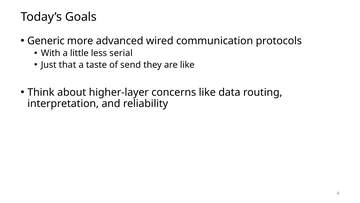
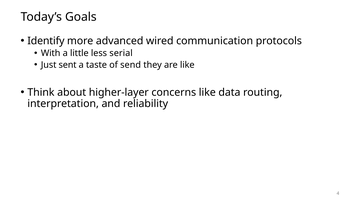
Generic: Generic -> Identify (46, 41)
that: that -> sent (68, 65)
